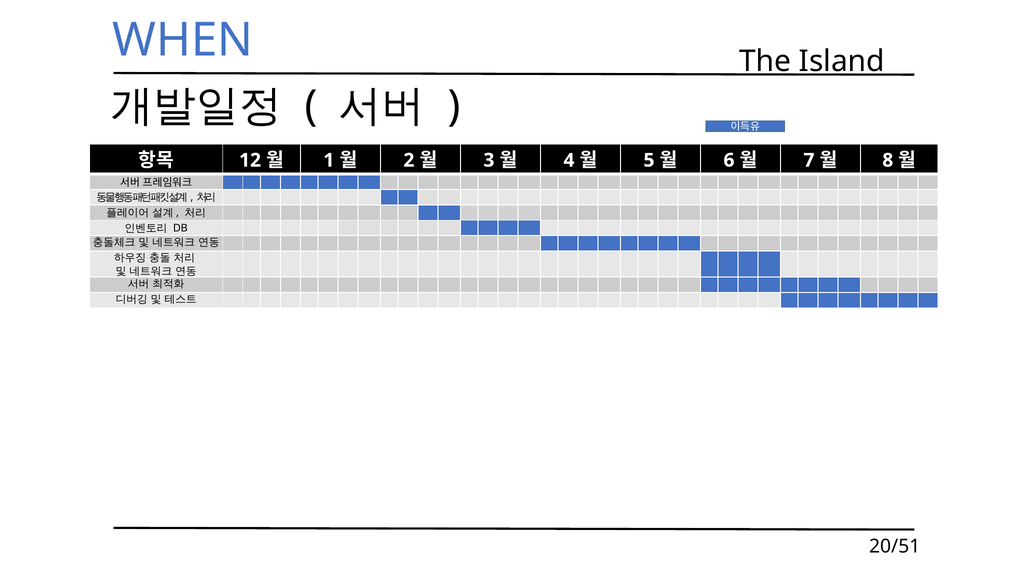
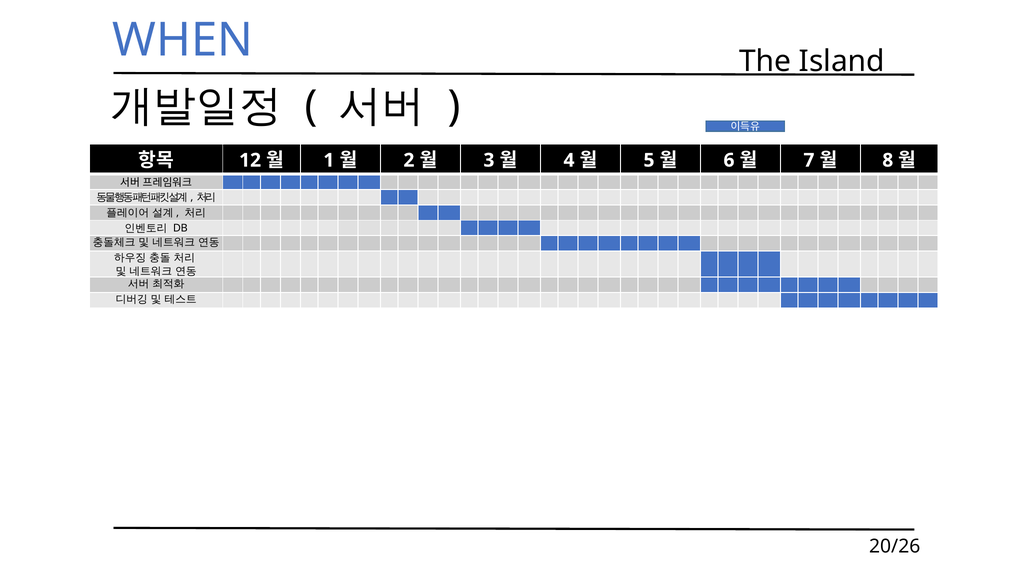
20/51: 20/51 -> 20/26 (895, 546)
